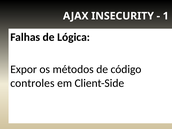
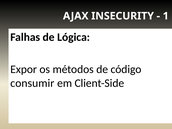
controles: controles -> consumir (32, 83)
